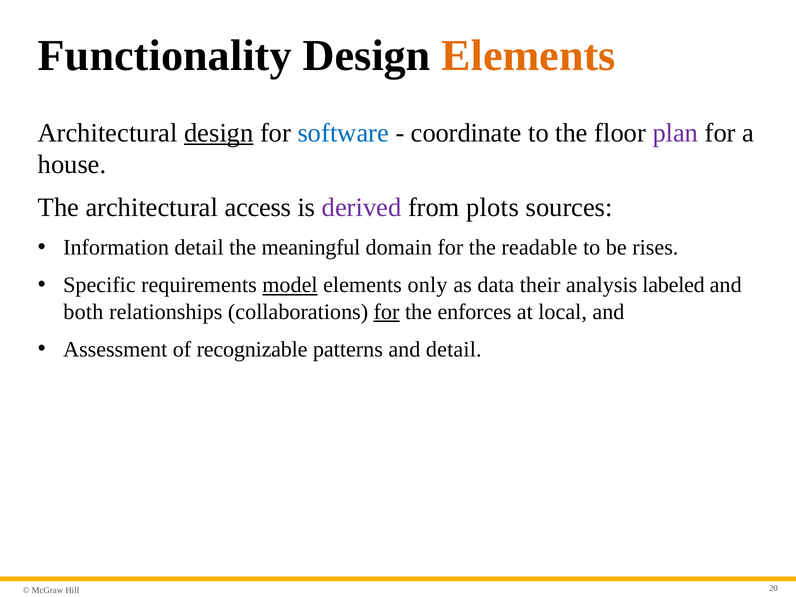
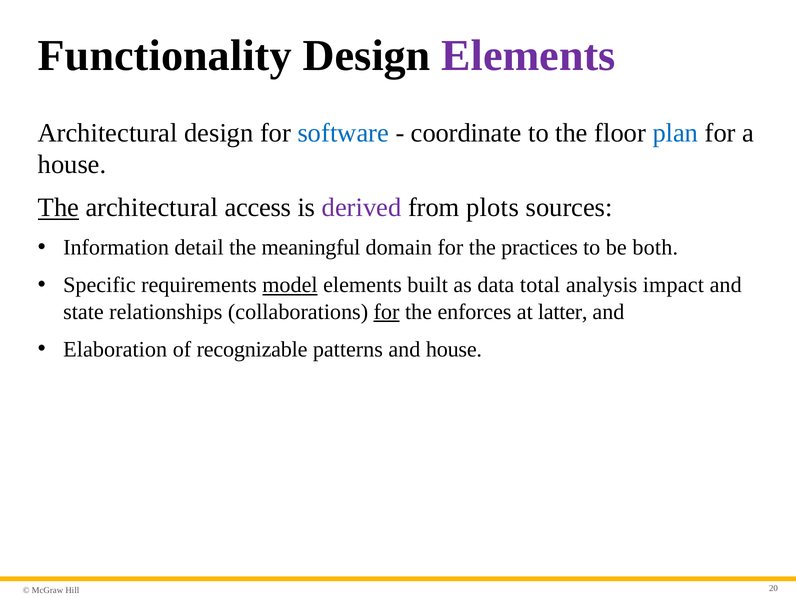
Elements colour: orange -> purple (528, 56)
design underline: present -> none (219, 133)
plan colour: purple -> blue (675, 133)
The underline: none -> present (58, 208)
readable: readable -> practices (540, 248)
rises: rises -> both (655, 248)
only: only -> built (428, 285)
their: their -> total (540, 285)
labeled: labeled -> impact (673, 285)
both: both -> state (83, 312)
local: local -> latter (563, 312)
Assessment: Assessment -> Elaboration (115, 349)
and detail: detail -> house (454, 349)
